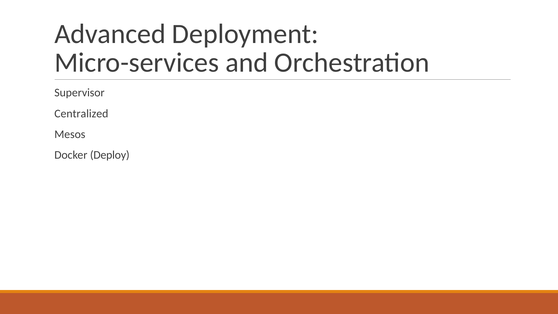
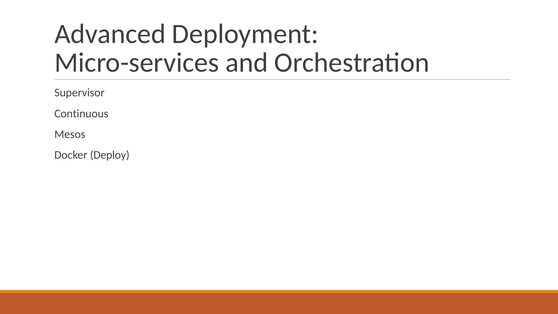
Centralized: Centralized -> Continuous (81, 113)
